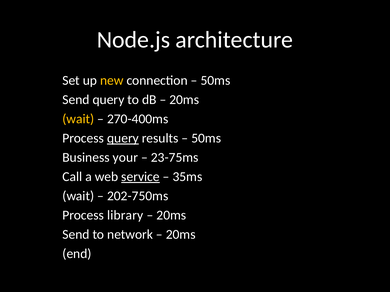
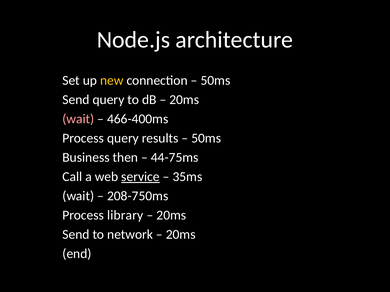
wait colour: yellow -> pink (78, 119)
270-400ms: 270-400ms -> 466-400ms (138, 119)
query underline: present -> none (123, 138)
your: your -> then (125, 158)
23-75ms: 23-75ms -> 44-75ms (175, 158)
202-750ms: 202-750ms -> 208-750ms (138, 196)
